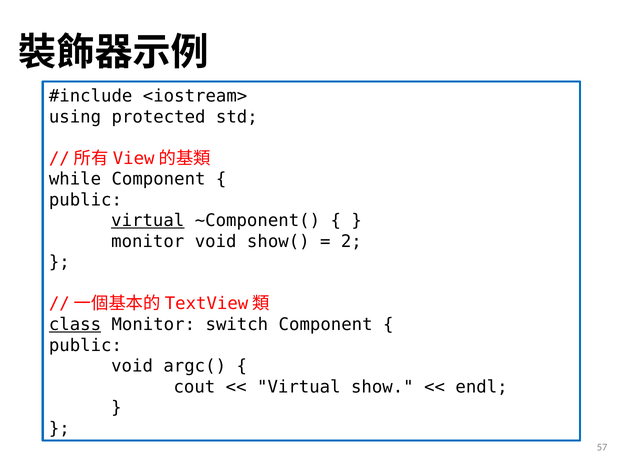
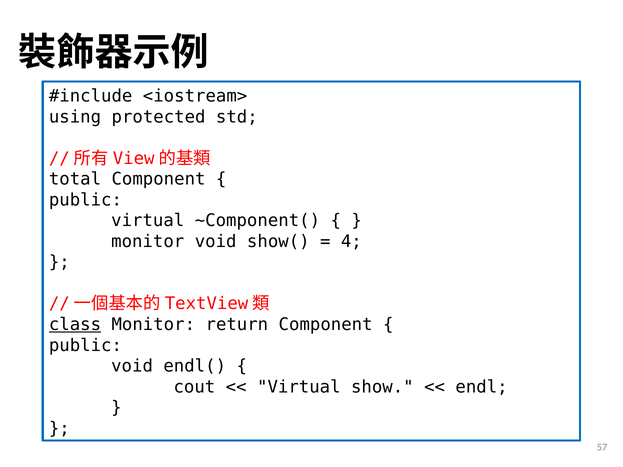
while: while -> total (75, 179)
virtual underline: present -> none (148, 221)
2: 2 -> 4 (351, 242)
switch: switch -> return (237, 325)
argc(: argc( -> endl( (195, 366)
